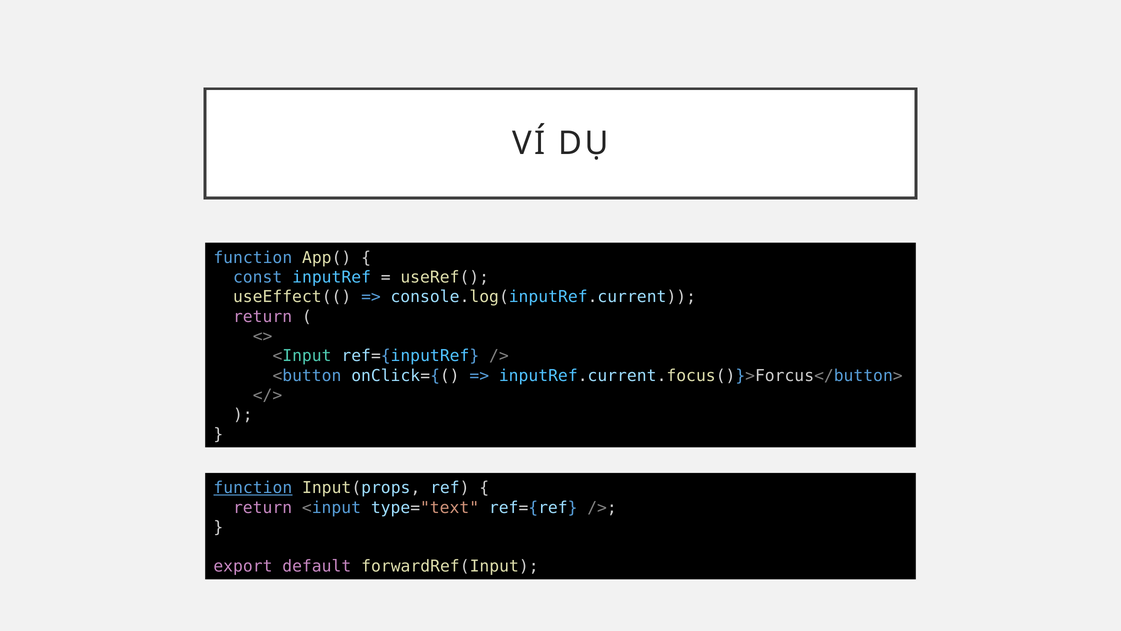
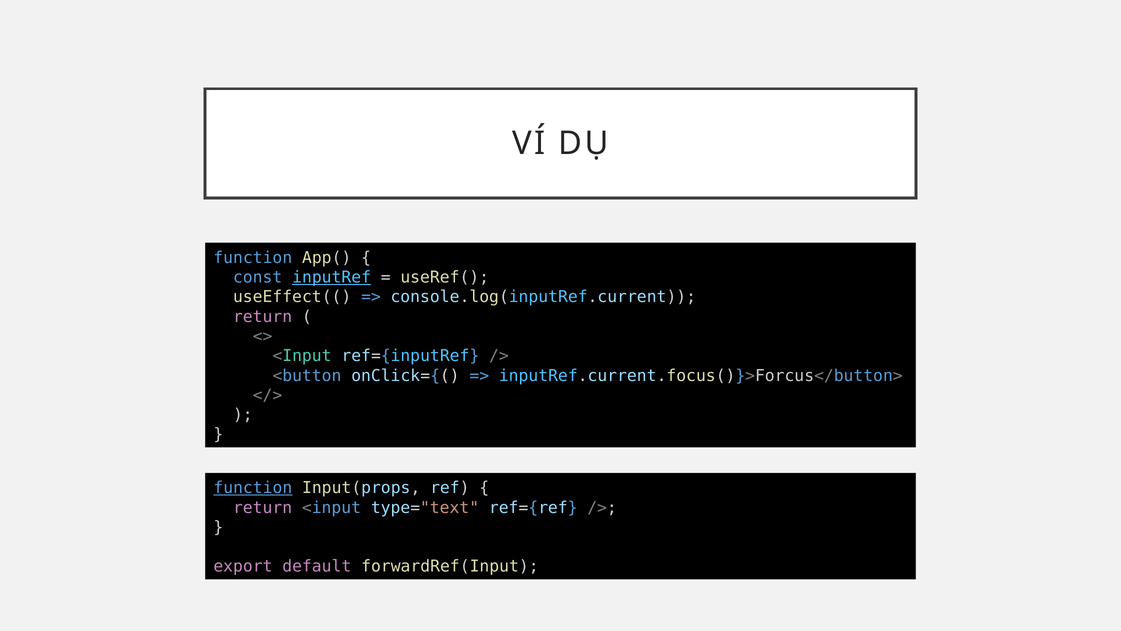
inputRef underline: none -> present (332, 277)
